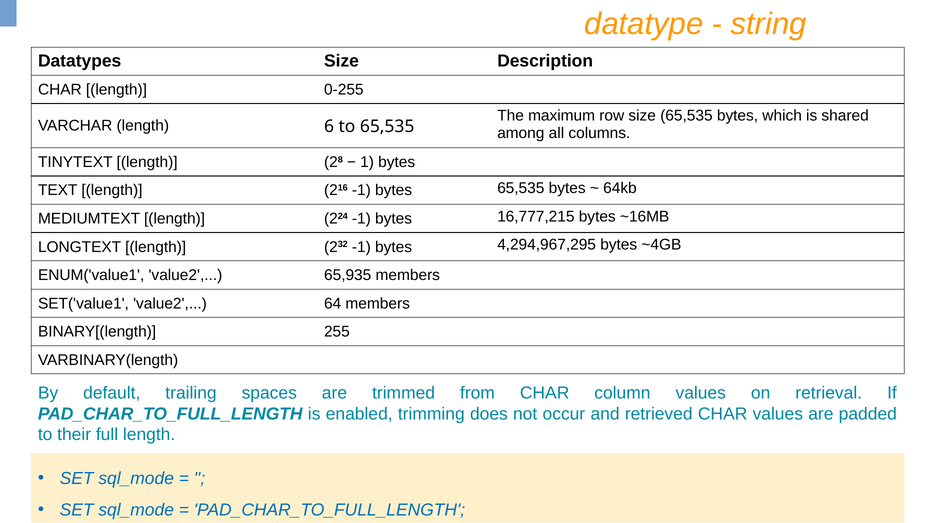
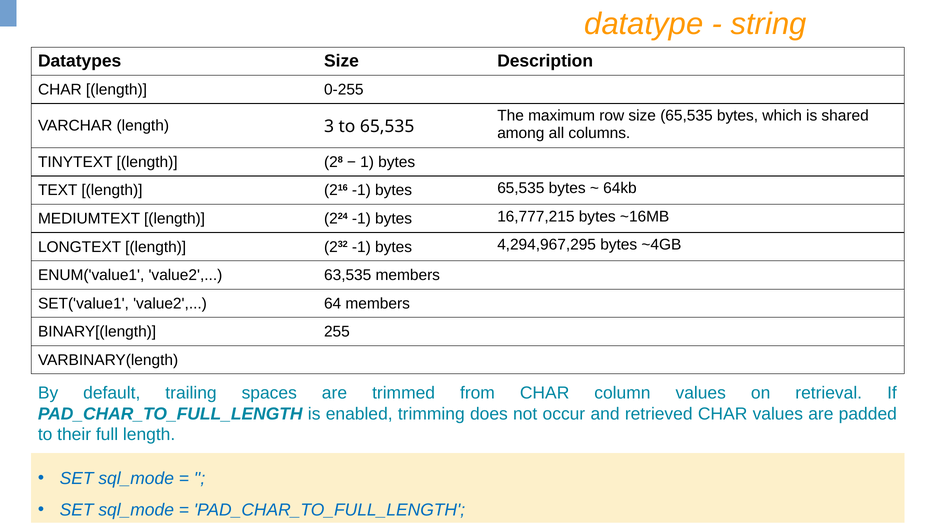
6: 6 -> 3 (329, 127)
65,935: 65,935 -> 63,535 (348, 275)
